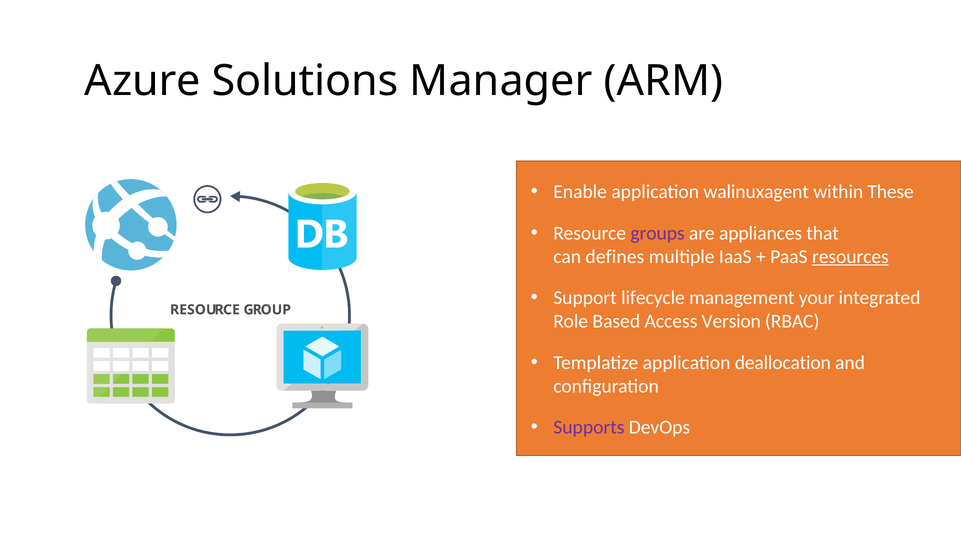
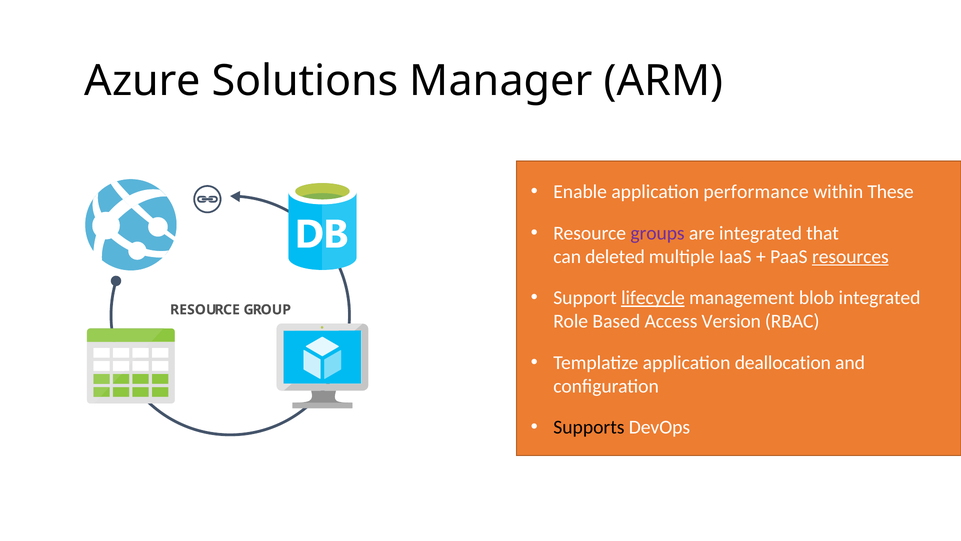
walinuxagent: walinuxagent -> performance (756, 192)
are appliances: appliances -> integrated (761, 233)
defines: defines -> deleted (615, 256)
lifecycle underline: none -> present (653, 298)
your: your -> blob (817, 298)
Supports colour: purple -> black (589, 427)
